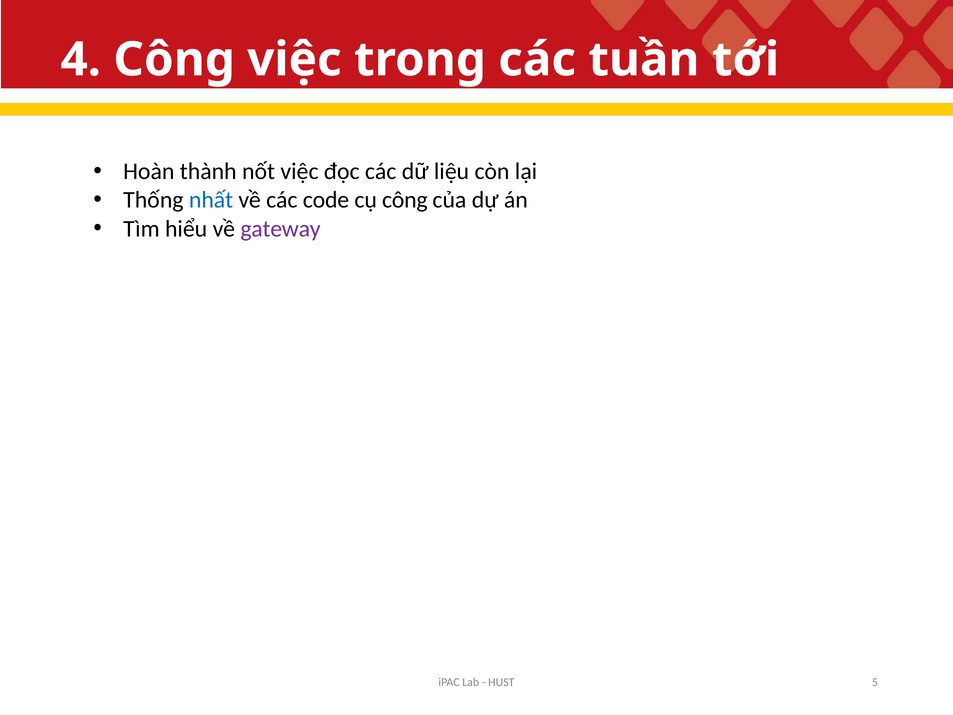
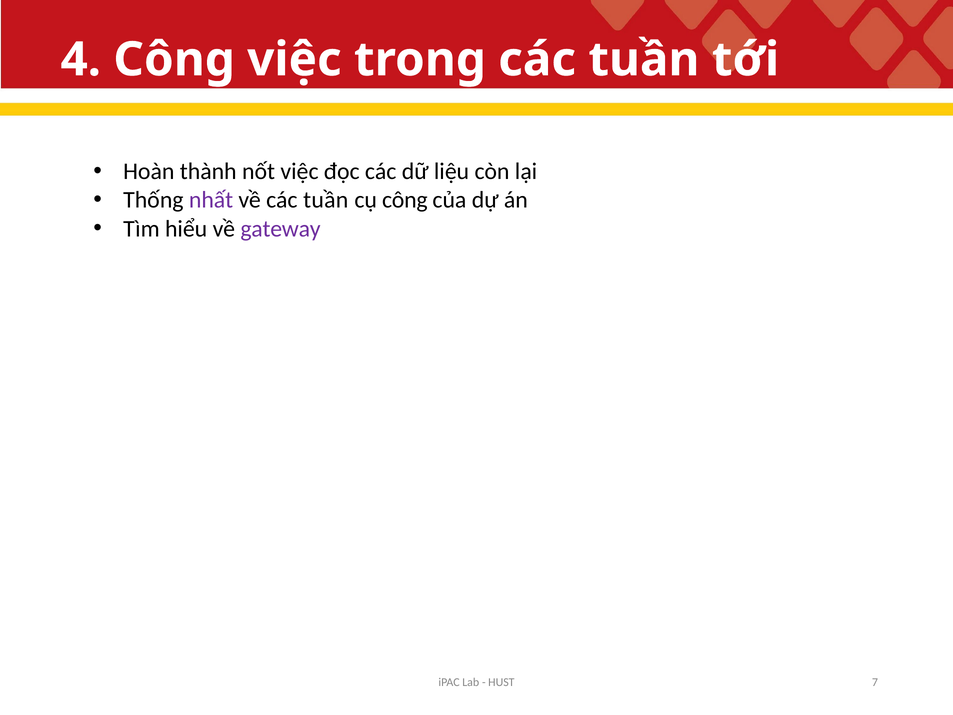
nhất colour: blue -> purple (211, 200)
về các code: code -> tuần (326, 200)
5: 5 -> 7 (875, 682)
